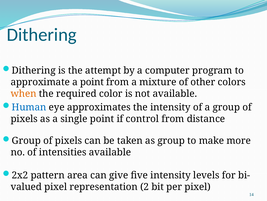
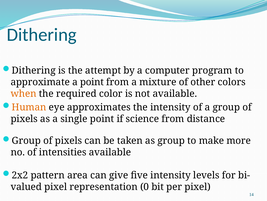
Human colour: blue -> orange (29, 107)
control: control -> science (142, 118)
2: 2 -> 0 (145, 186)
